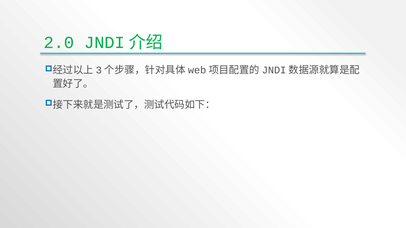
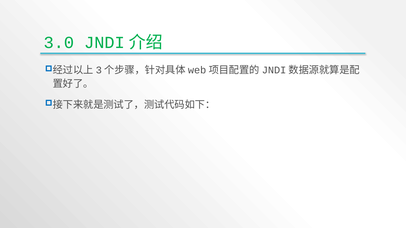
2.0: 2.0 -> 3.0 (59, 43)
